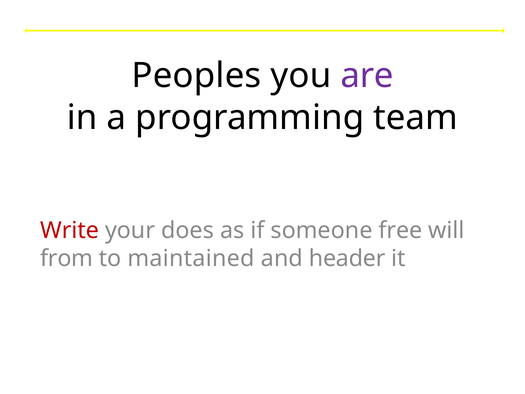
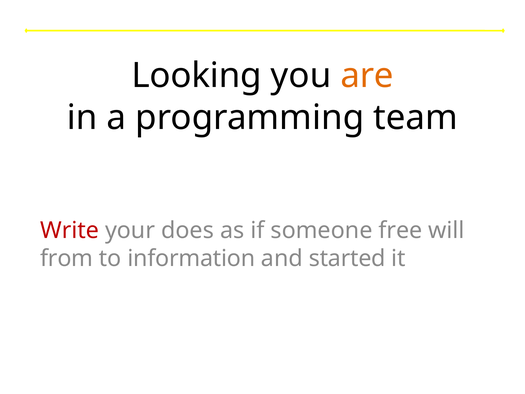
Peoples: Peoples -> Looking (197, 75)
are colour: purple -> orange (367, 75)
maintained: maintained -> information (191, 258)
header: header -> started (347, 258)
